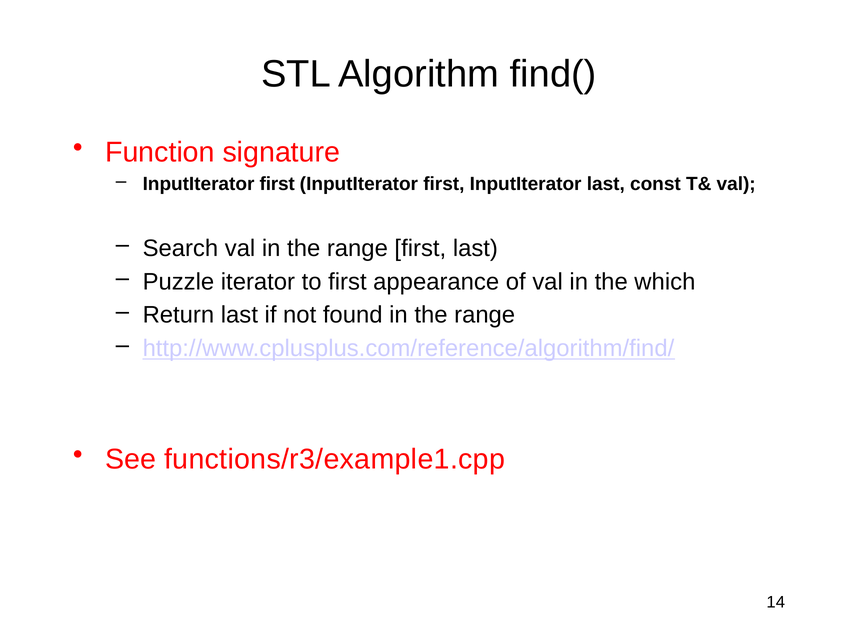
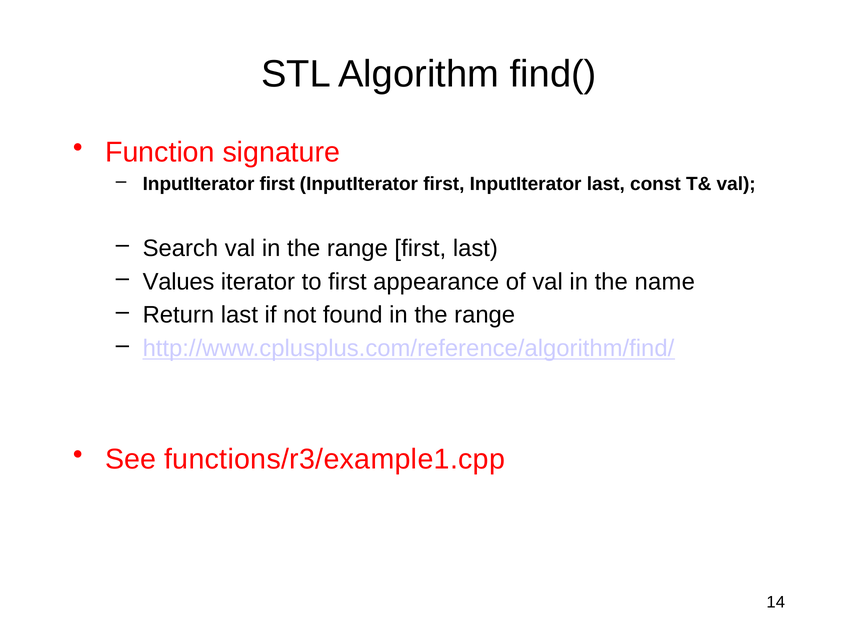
Puzzle: Puzzle -> Values (179, 281)
which: which -> name (665, 281)
